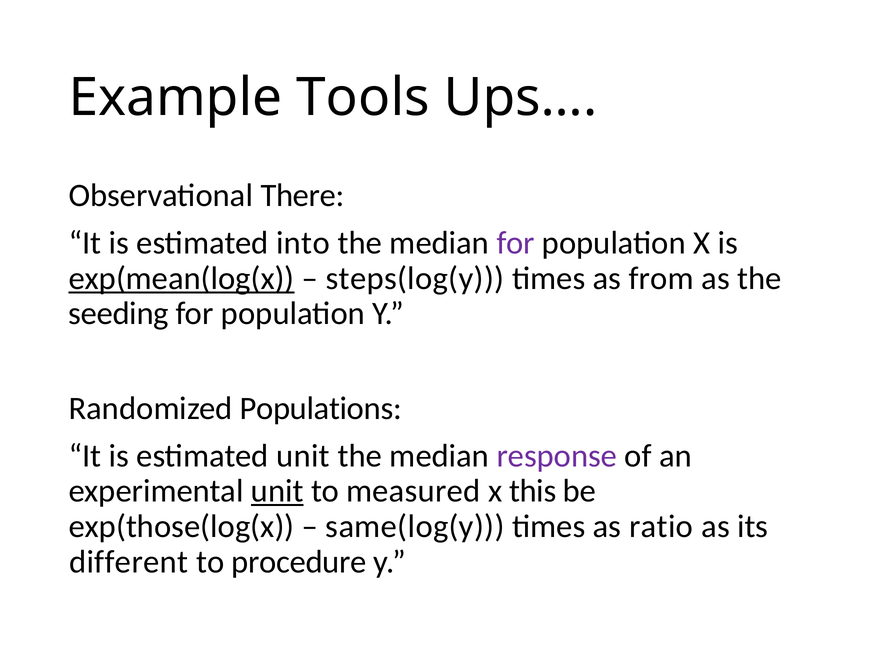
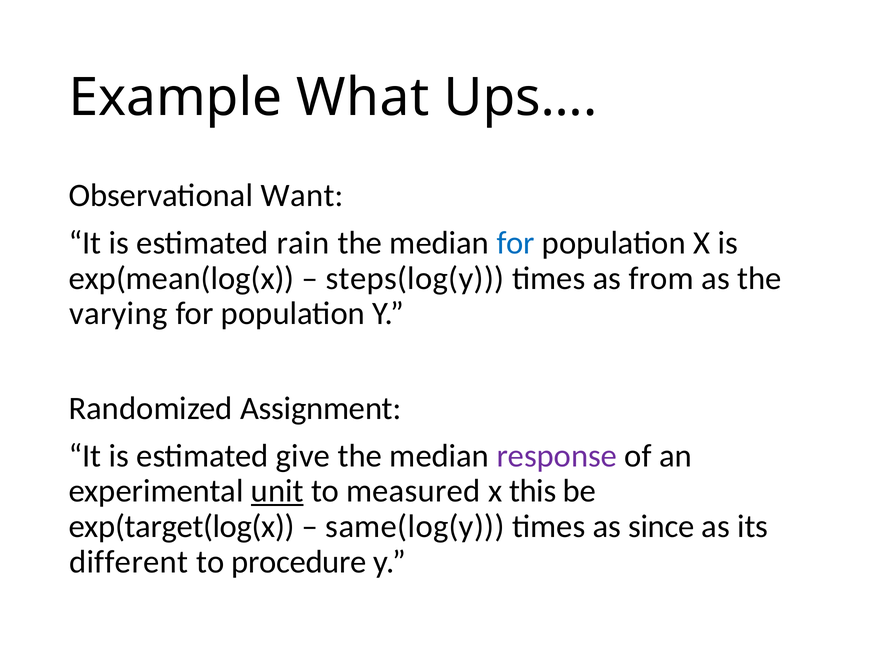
Tools: Tools -> What (363, 98)
There: There -> Want (302, 196)
into: into -> rain (303, 243)
for colour: purple -> blue (516, 243)
exp(mean(log(x underline: present -> none (181, 278)
seeding: seeding -> varying (118, 314)
Populations: Populations -> Assignment (321, 409)
estimated unit: unit -> give (303, 456)
exp(those(log(x: exp(those(log(x -> exp(target(log(x (182, 527)
ratio: ratio -> since (661, 527)
